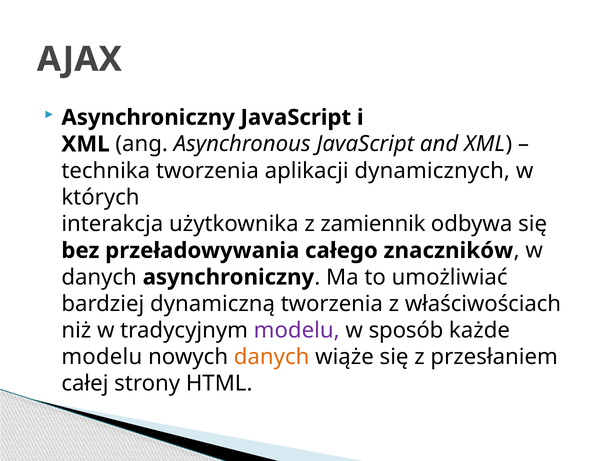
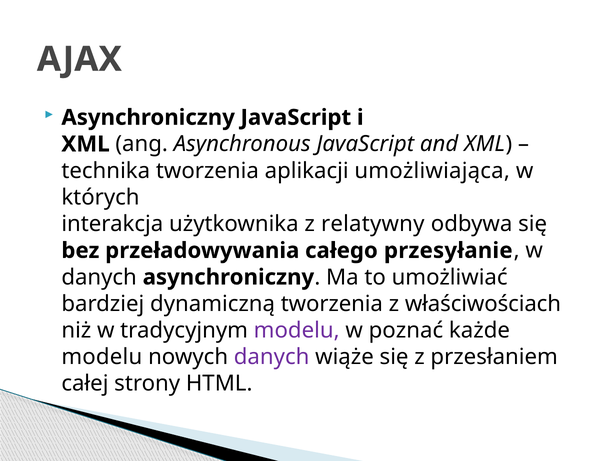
dynamicznych: dynamicznych -> umożliwiająca (432, 171)
zamiennik: zamiennik -> relatywny (373, 224)
znaczników: znaczników -> przesyłanie (448, 251)
sposób: sposób -> poznać (406, 331)
danych colour: orange -> purple (272, 357)
